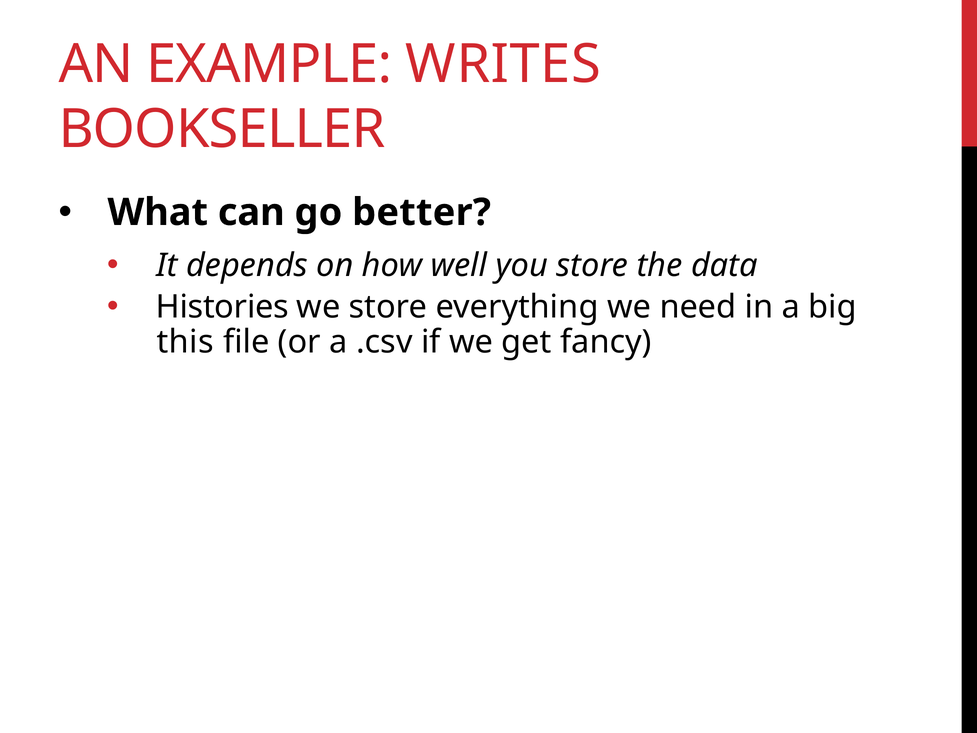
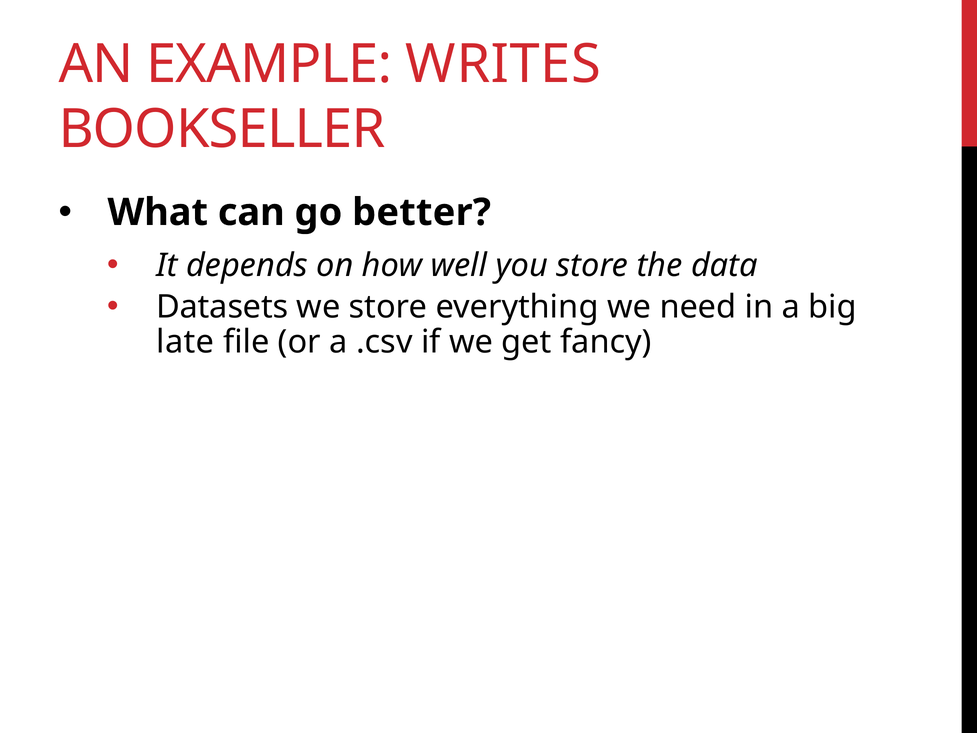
Histories: Histories -> Datasets (222, 307)
this: this -> late (185, 342)
